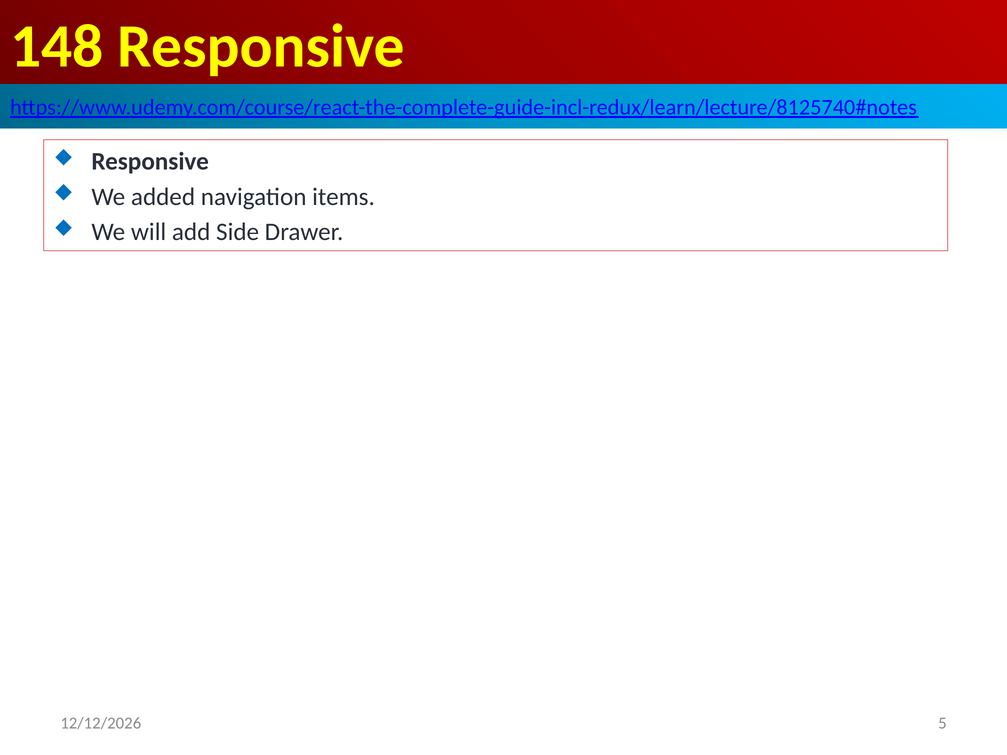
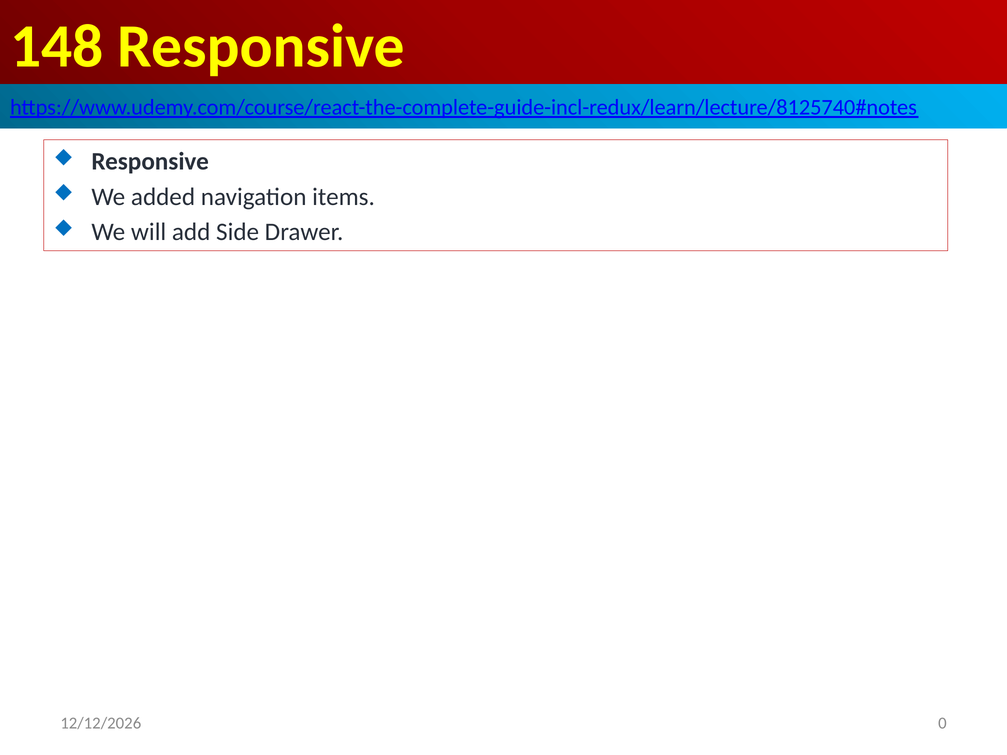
5: 5 -> 0 (942, 723)
